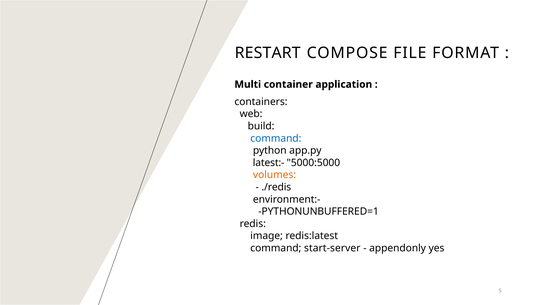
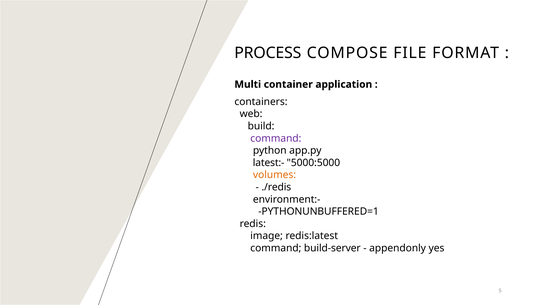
RESTART: RESTART -> PROCESS (268, 53)
command colour: blue -> purple (276, 139)
start-server: start-server -> build-server (332, 248)
